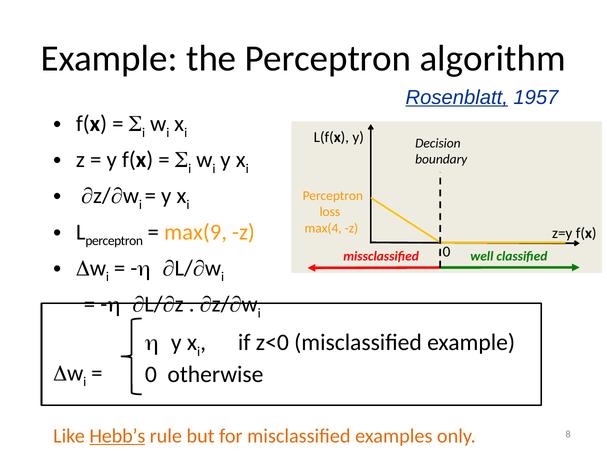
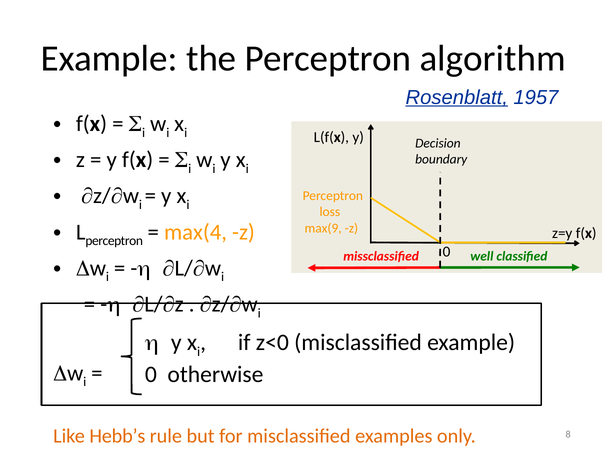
max(9: max(9 -> max(4 (196, 232)
max(4: max(4 -> max(9 (323, 228)
Hebb’s underline: present -> none (117, 436)
